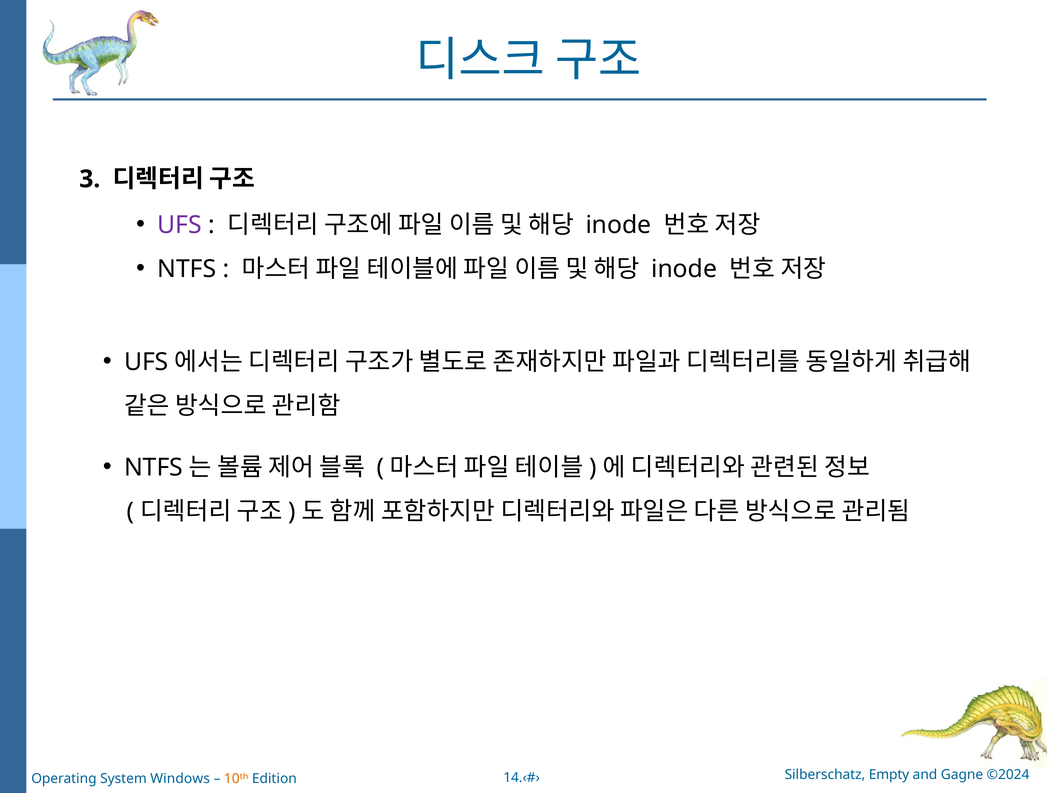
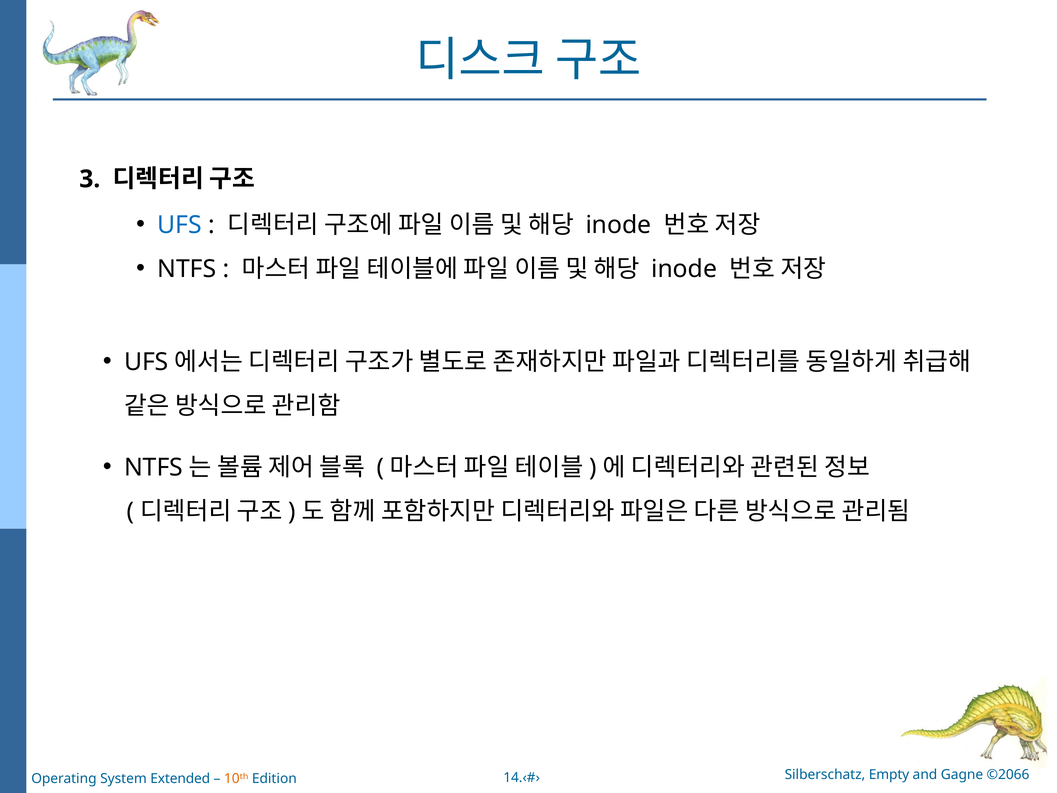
UFS colour: purple -> blue (180, 225)
©2024: ©2024 -> ©2066 (1008, 775)
Windows: Windows -> Extended (180, 779)
